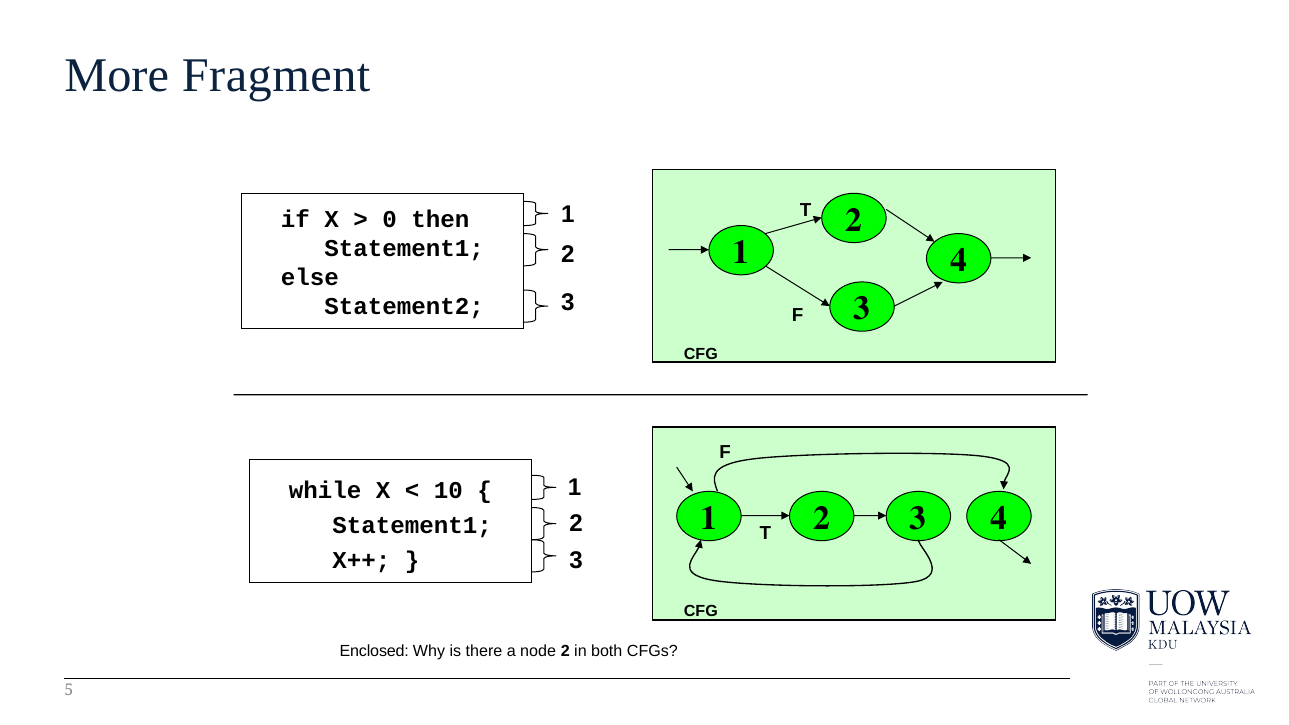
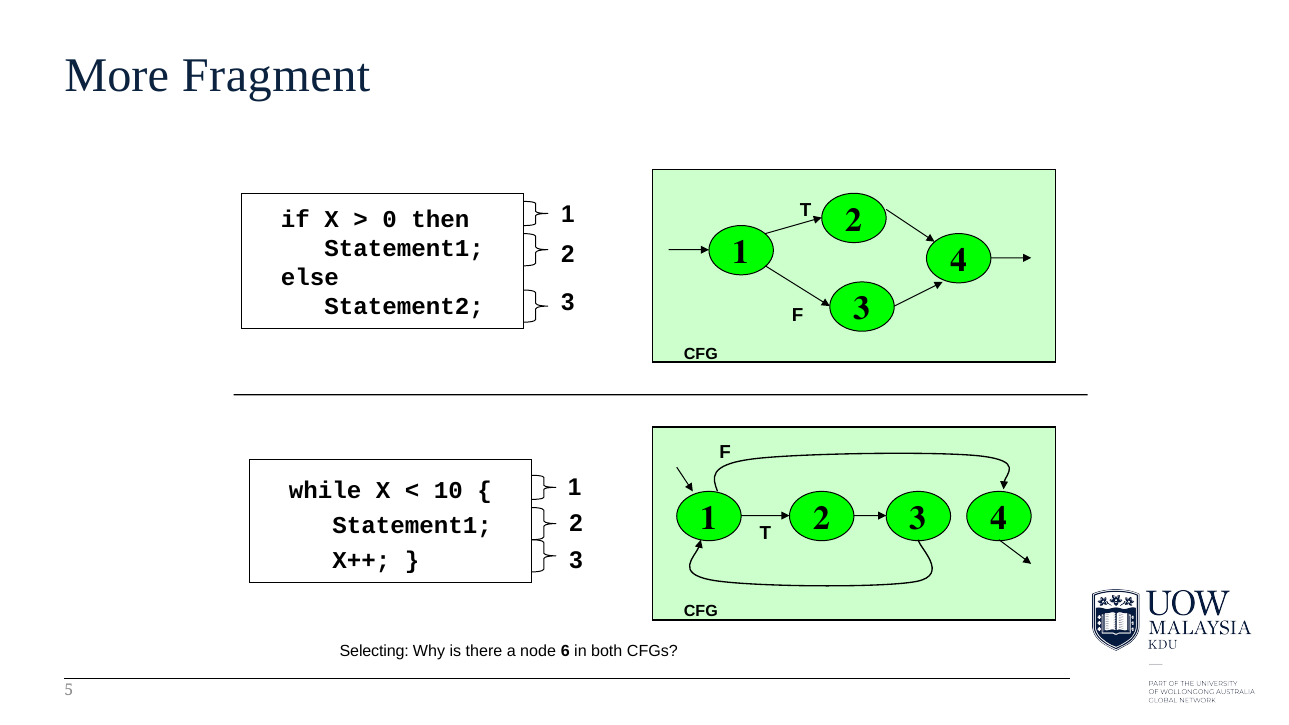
Enclosed: Enclosed -> Selecting (374, 652)
node 2: 2 -> 6 (565, 652)
